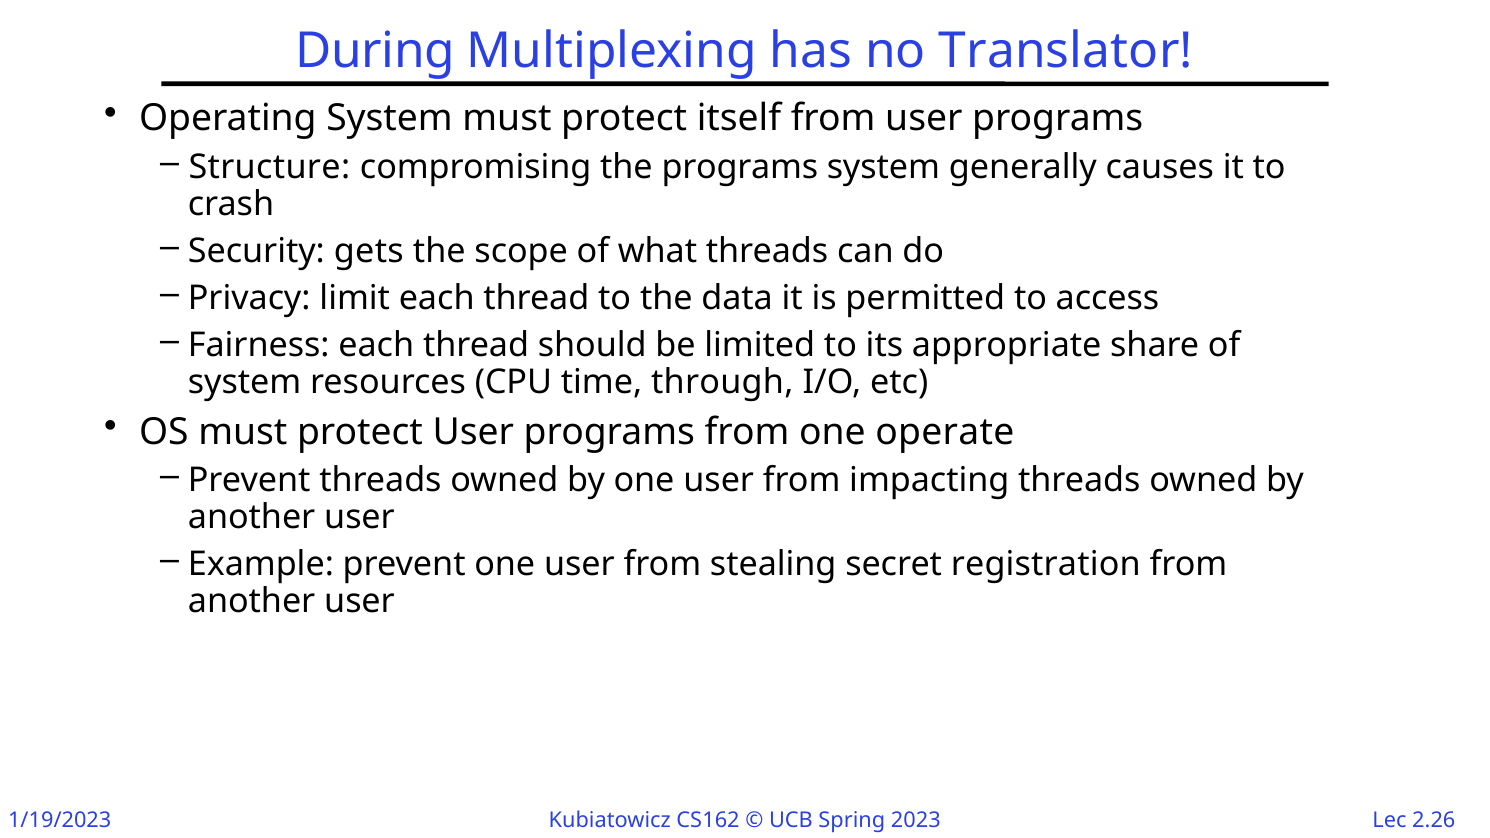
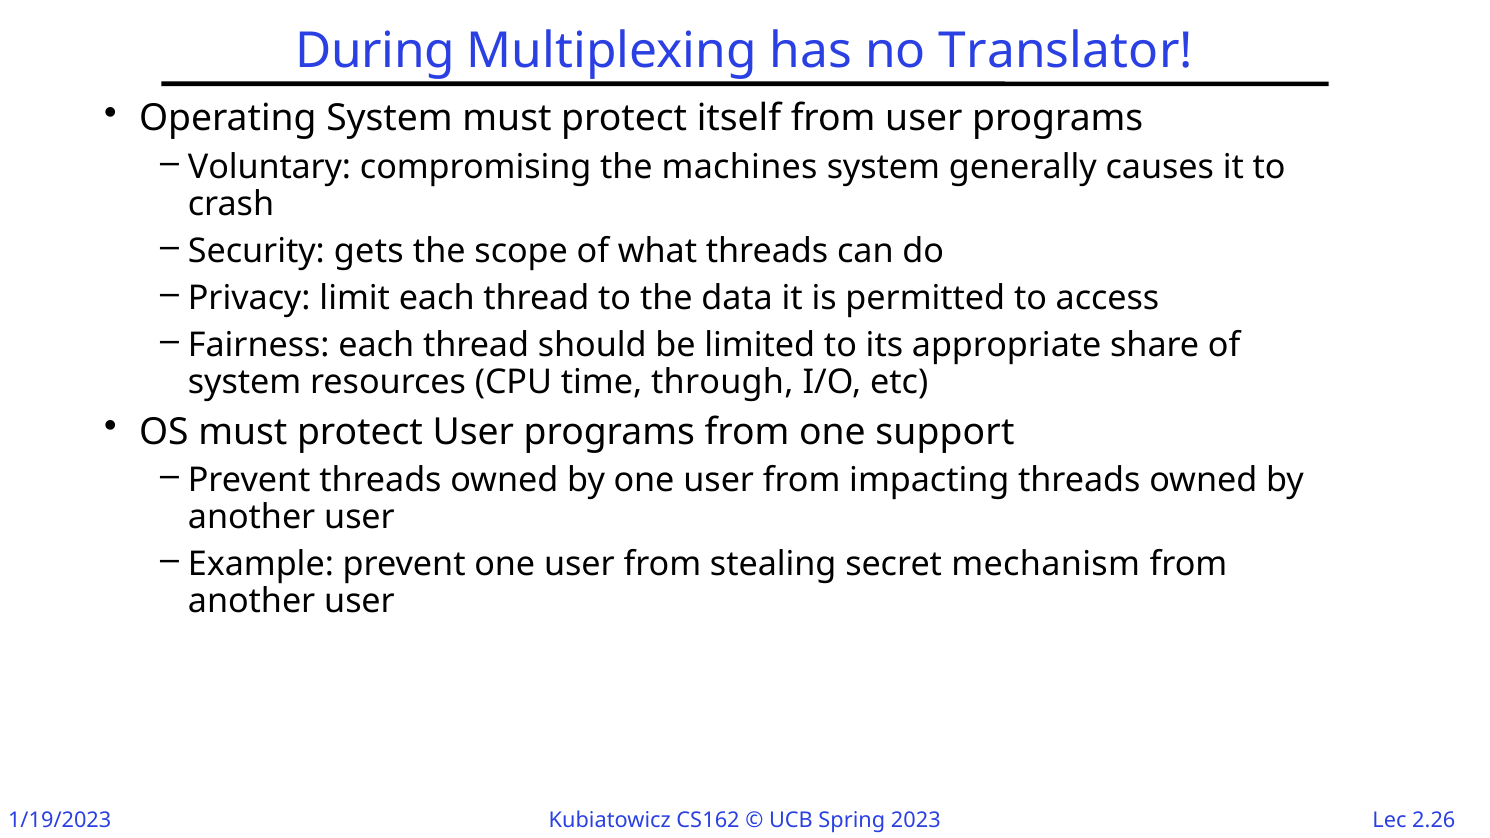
Structure: Structure -> Voluntary (270, 167)
the programs: programs -> machines (740, 167)
operate: operate -> support (945, 432)
registration: registration -> mechanism (1046, 564)
